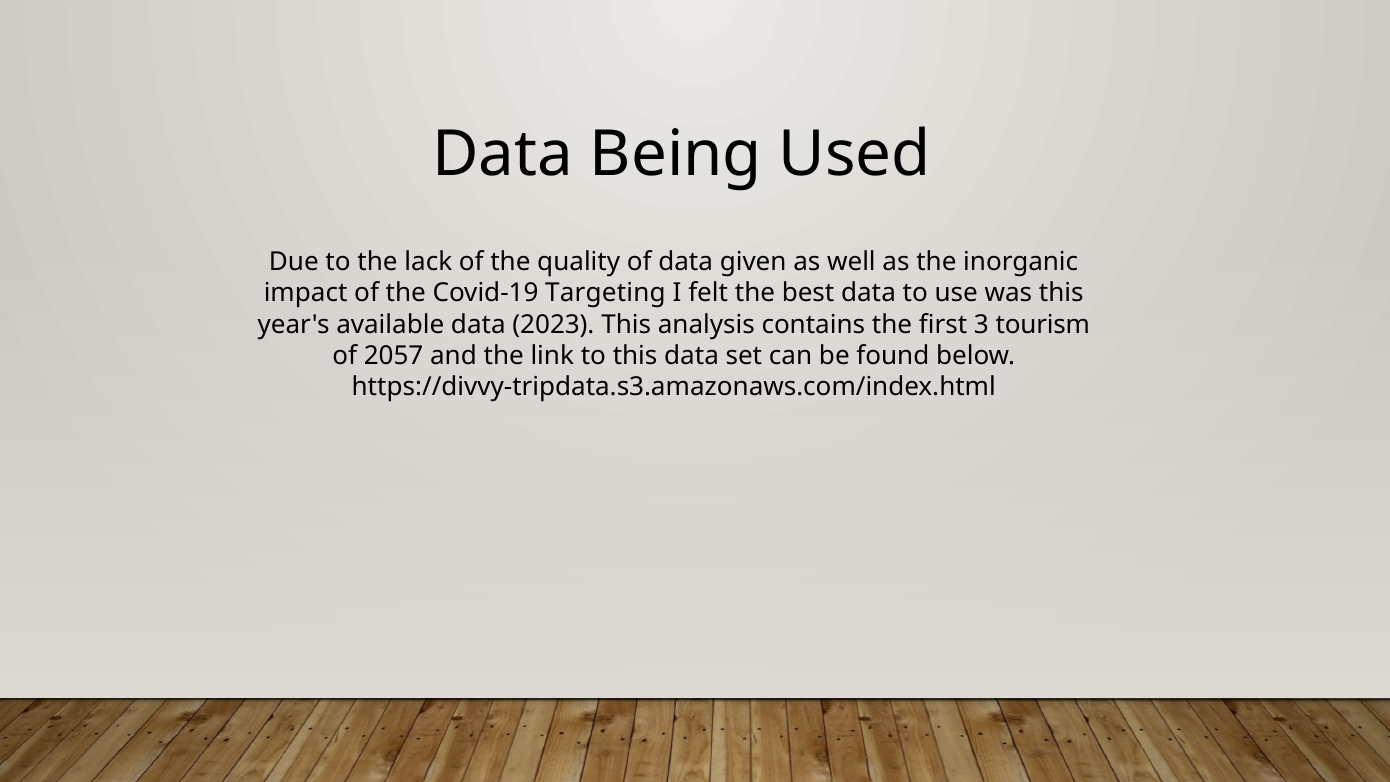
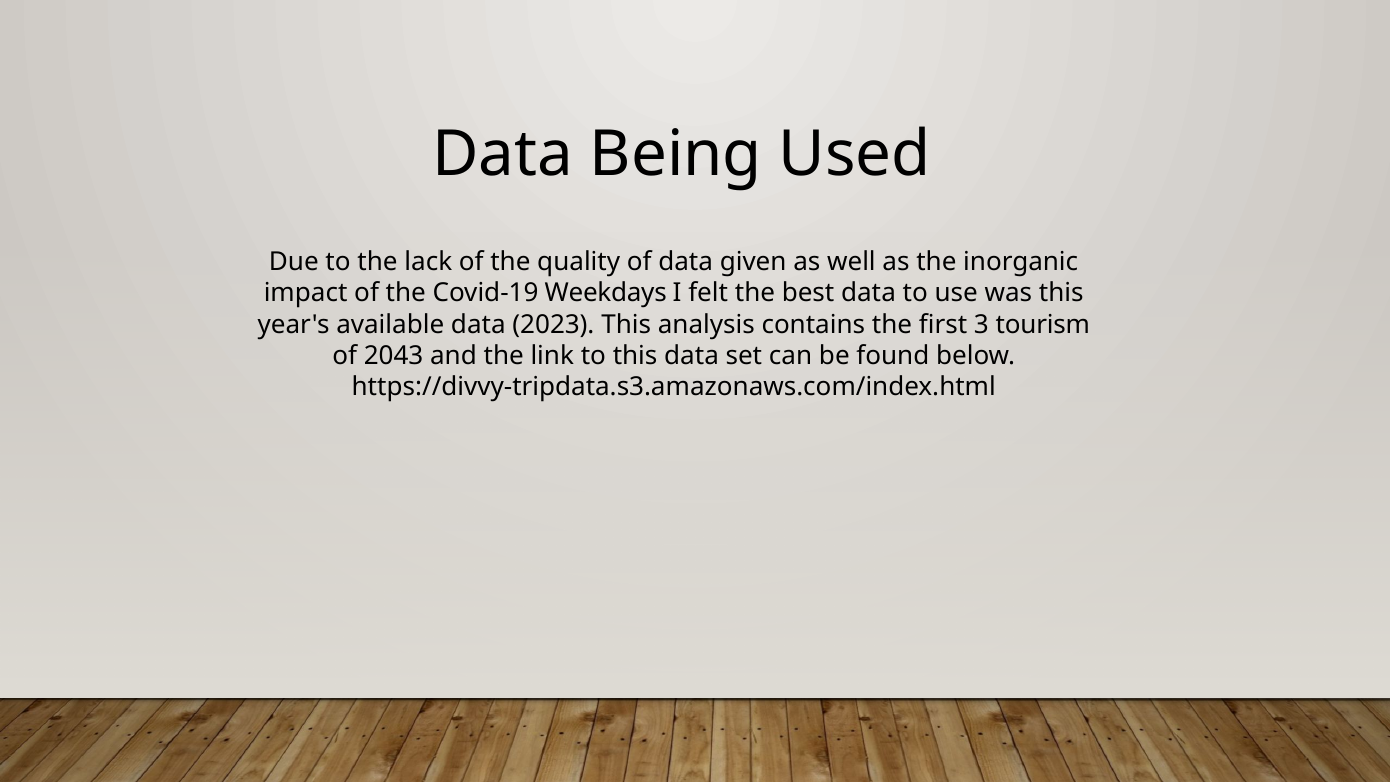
Targeting: Targeting -> Weekdays (606, 293)
2057: 2057 -> 2043 (394, 356)
